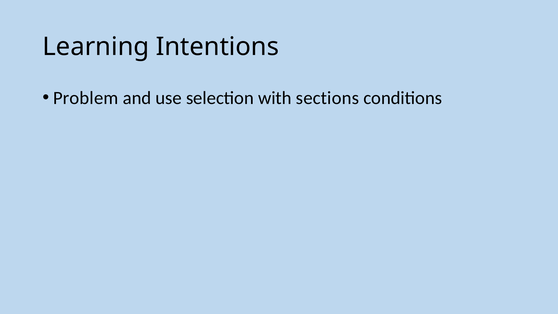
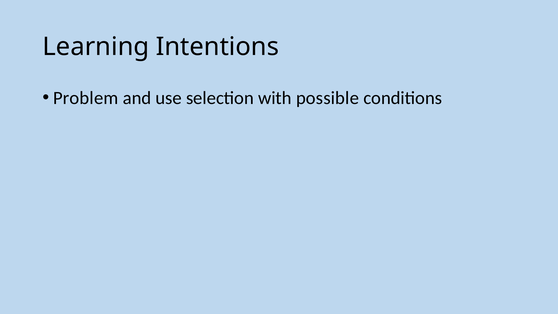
sections: sections -> possible (327, 98)
